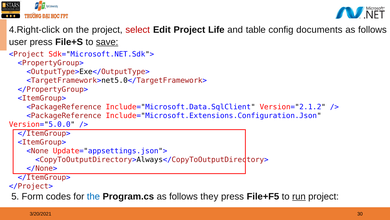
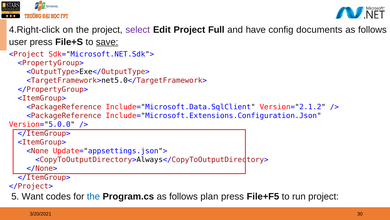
select colour: red -> purple (138, 30)
Life: Life -> Full (216, 30)
table: table -> have (256, 30)
Form: Form -> Want (33, 196)
they: they -> plan (209, 196)
run underline: present -> none (299, 196)
